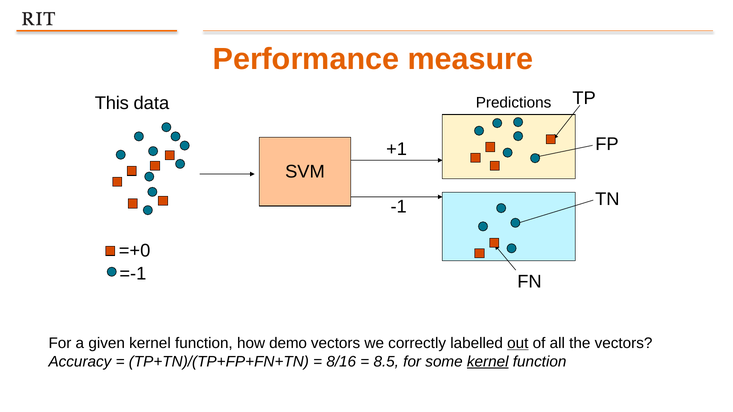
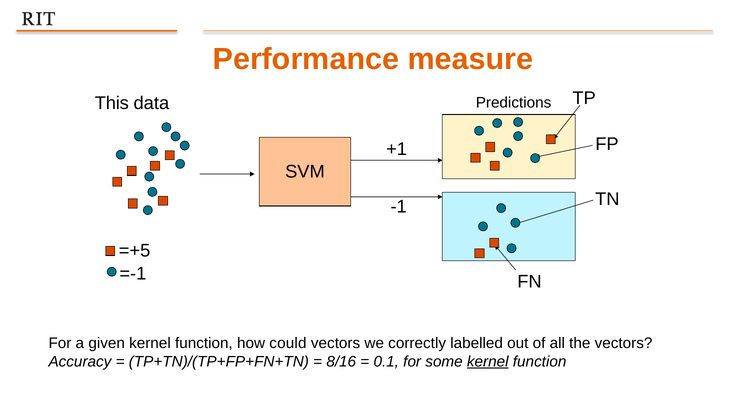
=+0: =+0 -> =+5 (135, 251)
demo: demo -> could (288, 343)
out underline: present -> none (518, 343)
8.5: 8.5 -> 0.1 (386, 362)
